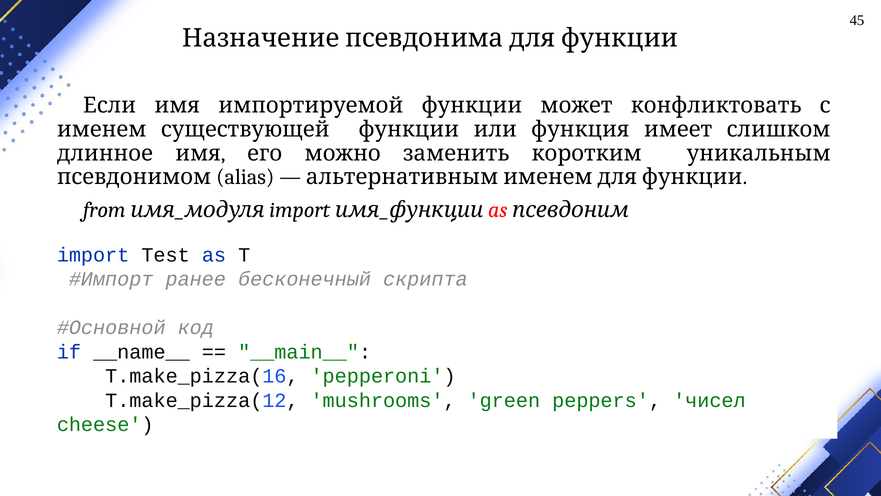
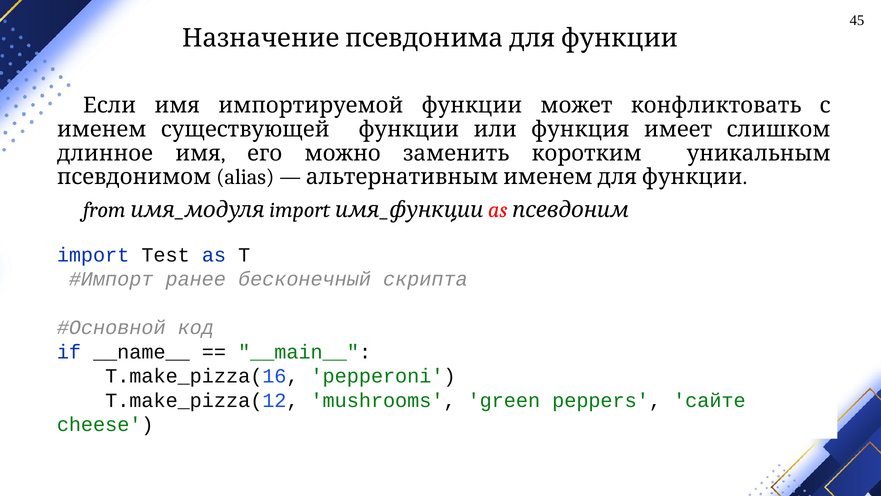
чисел: чисел -> сайте (709, 400)
